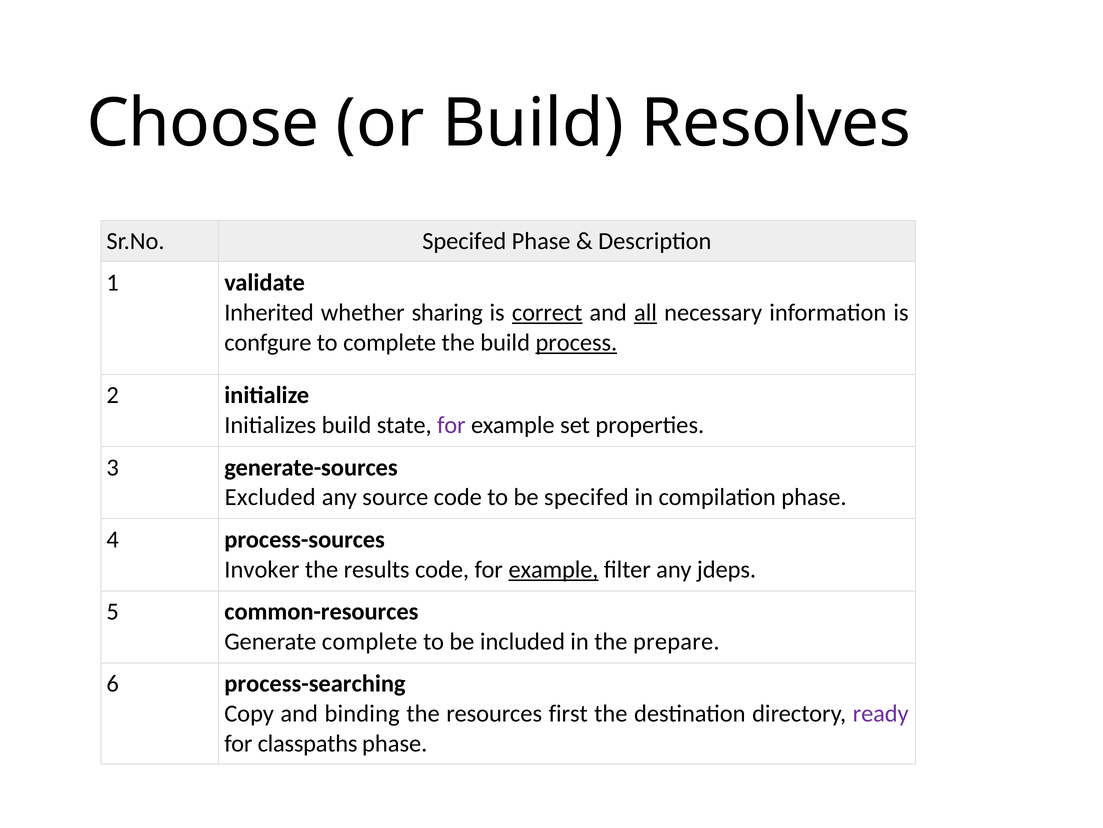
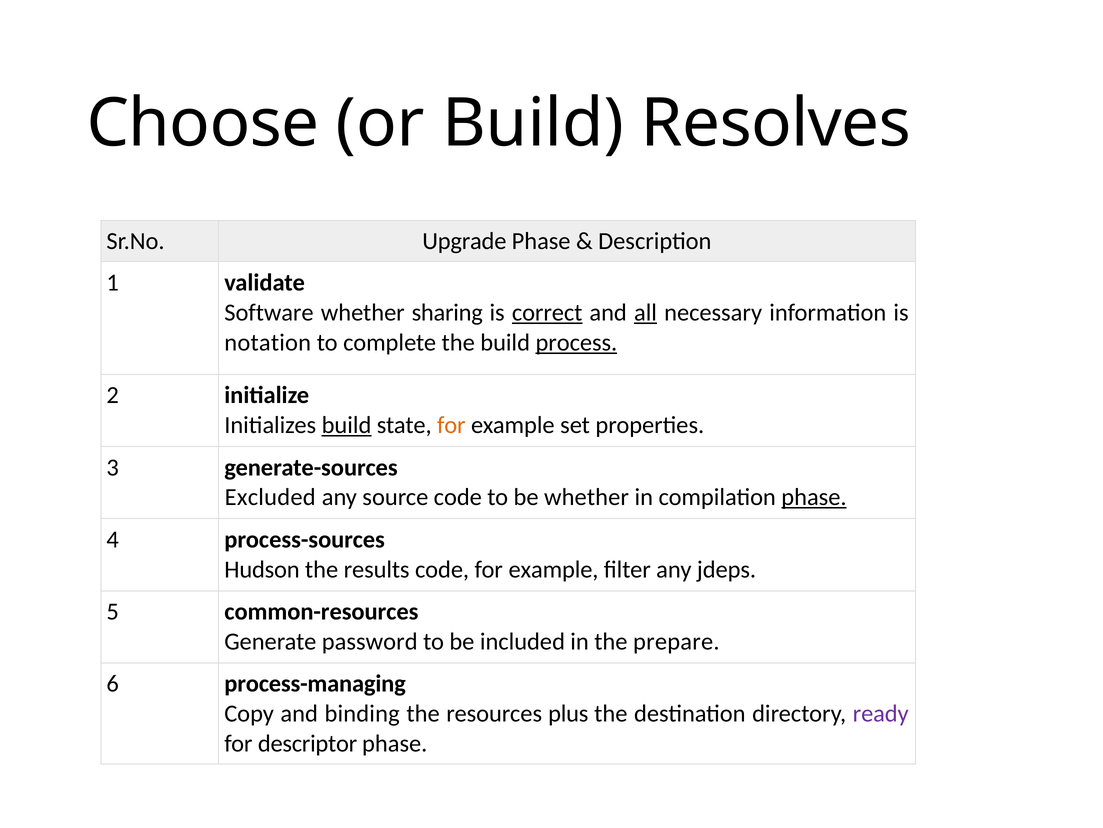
Sr.No Specifed: Specifed -> Upgrade (464, 241)
Inherited: Inherited -> Software (269, 312)
confgure: confgure -> notation (268, 342)
build underline: none -> present (347, 425)
for colour: purple -> orange (451, 425)
be specifed: specifed -> whether (586, 497)
phase underline: none -> present (814, 497)
Invoker: Invoker -> Hudson (262, 569)
example underline: present -> none (553, 569)
Generate complete: complete -> password (370, 641)
process-searching: process-searching -> process-managing (315, 683)
first: first -> plus (568, 713)
classpaths: classpaths -> descriptor (308, 743)
